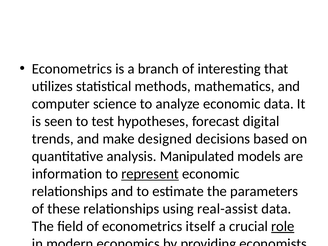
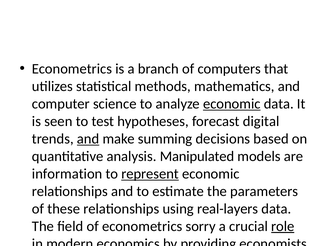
interesting: interesting -> computers (229, 69)
economic underline: none -> present (232, 104)
and underline: none -> present (88, 139)
designed: designed -> summing (165, 139)
real-assist: real-assist -> real-layers (228, 209)
itself: itself -> sorry (201, 226)
